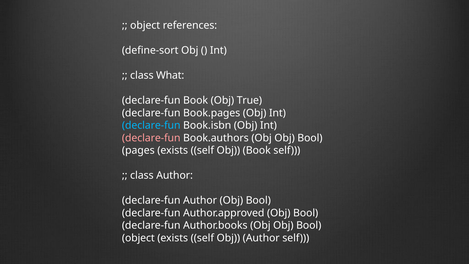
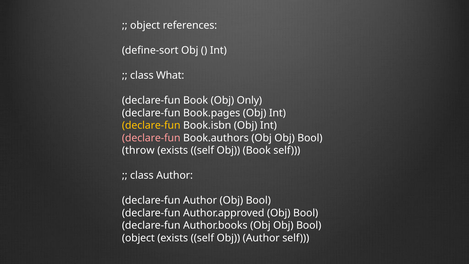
True: True -> Only (249, 100)
declare-fun colour: light blue -> yellow (151, 125)
pages: pages -> throw (138, 150)
